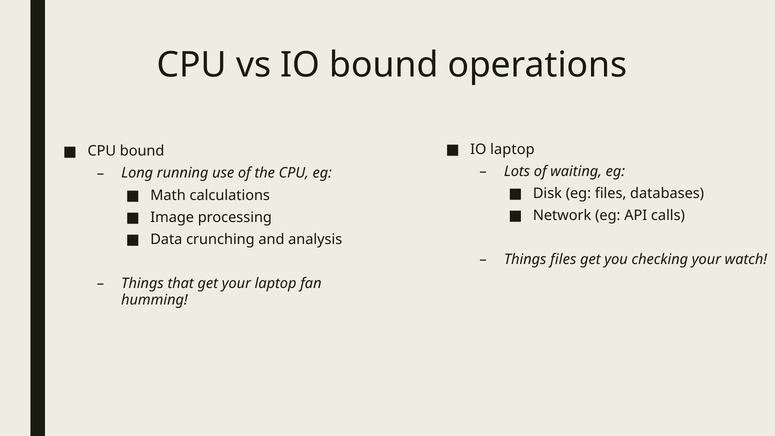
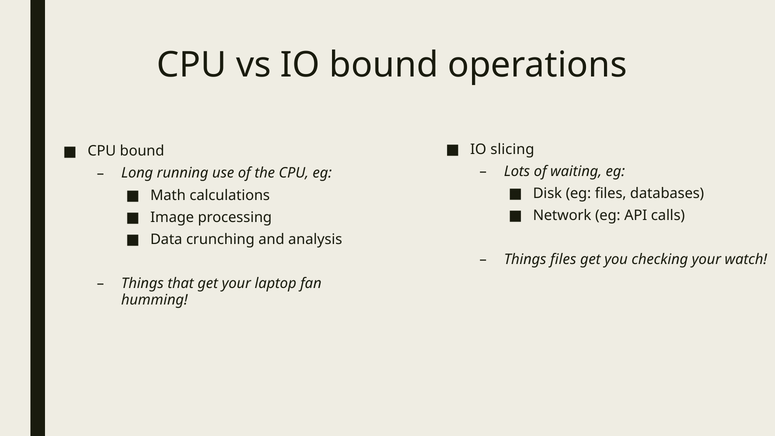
IO laptop: laptop -> slicing (512, 149)
